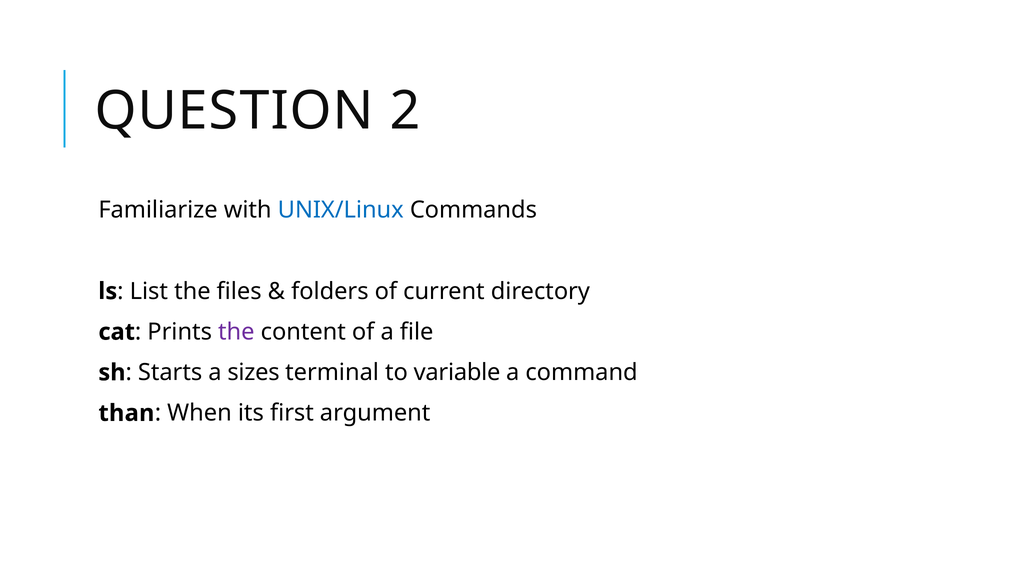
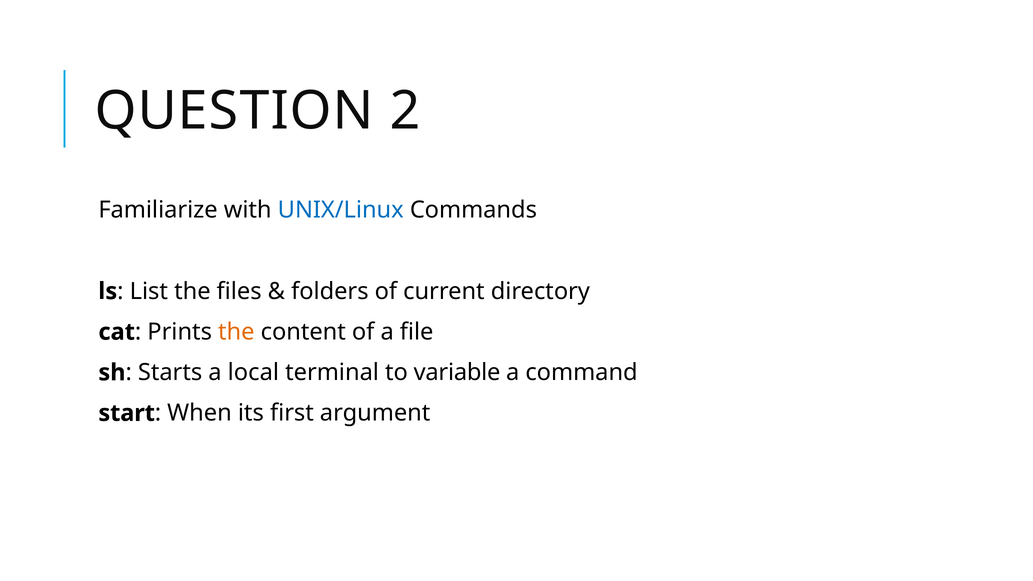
the colour: purple -> orange (236, 332)
sizes: sizes -> local (253, 373)
than: than -> start (127, 413)
